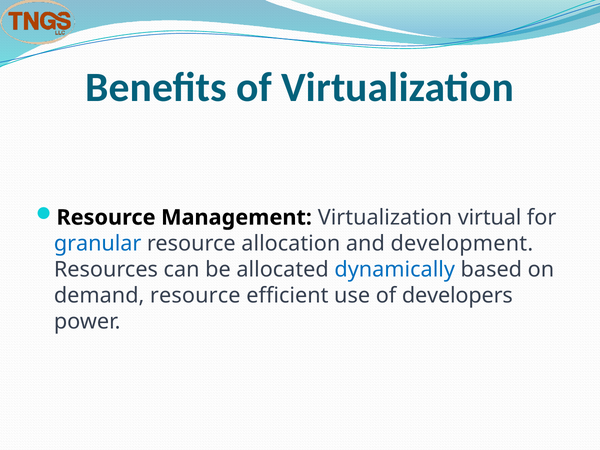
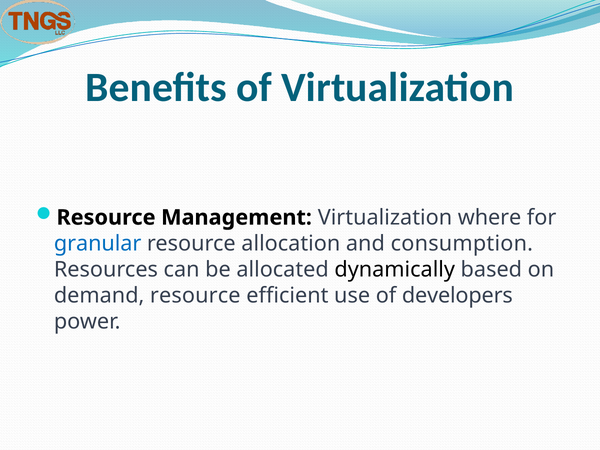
virtual: virtual -> where (490, 218)
development: development -> consumption (462, 244)
dynamically colour: blue -> black (395, 270)
